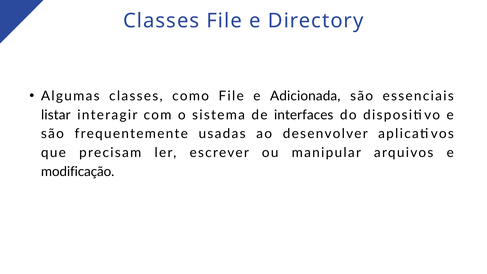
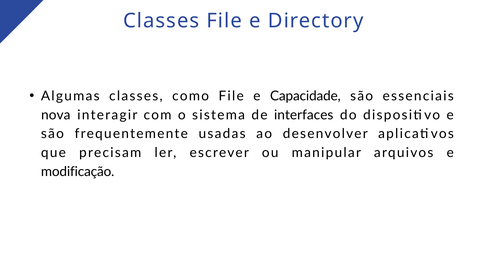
Adicionada: Adicionada -> Capacidade (305, 96)
listar: listar -> nova (56, 115)
